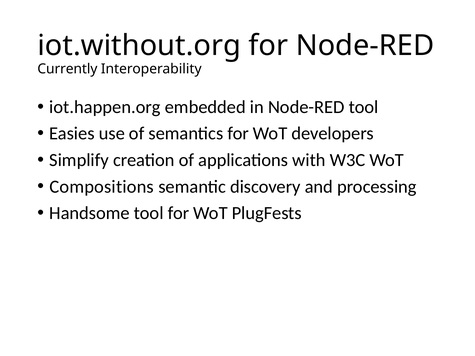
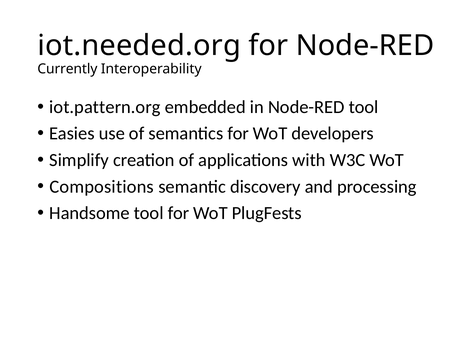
iot.without.org: iot.without.org -> iot.needed.org (139, 46)
iot.happen.org: iot.happen.org -> iot.pattern.org (105, 107)
